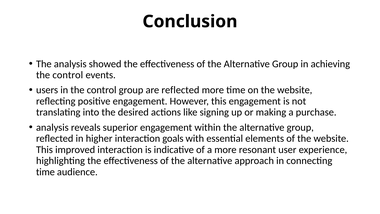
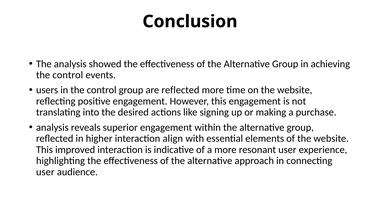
goals: goals -> align (173, 138)
time: time -> user (45, 172)
